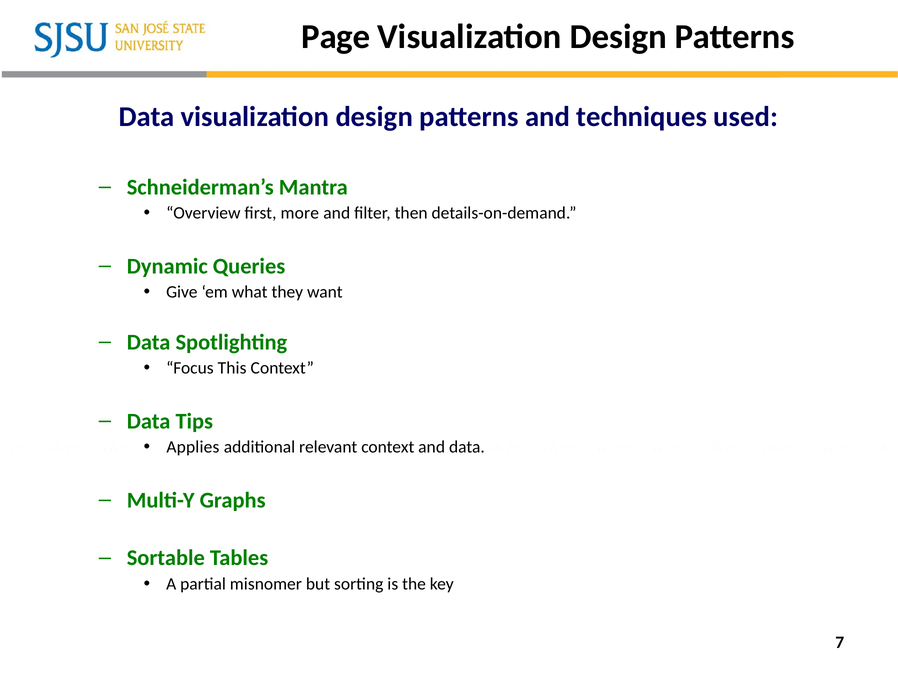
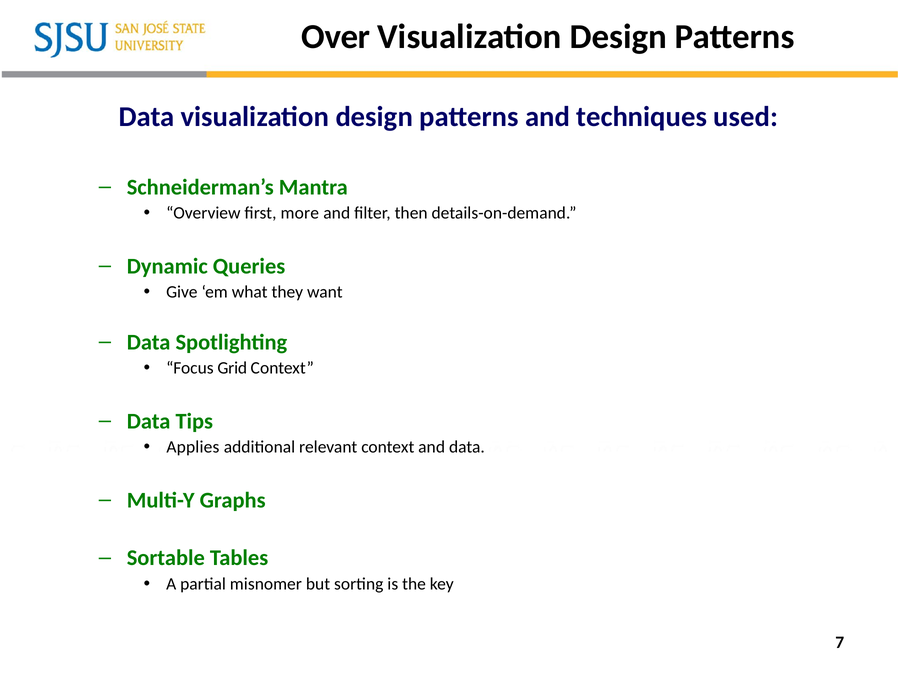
Page: Page -> Over (336, 37)
This: This -> Grid (232, 368)
